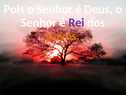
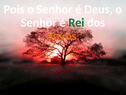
Rei colour: purple -> green (76, 22)
